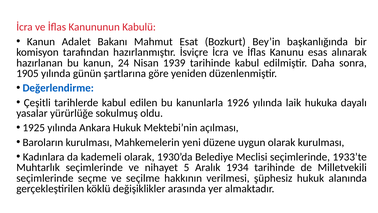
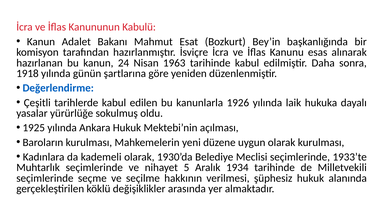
1939: 1939 -> 1963 (174, 63)
1905: 1905 -> 1918 (27, 73)
